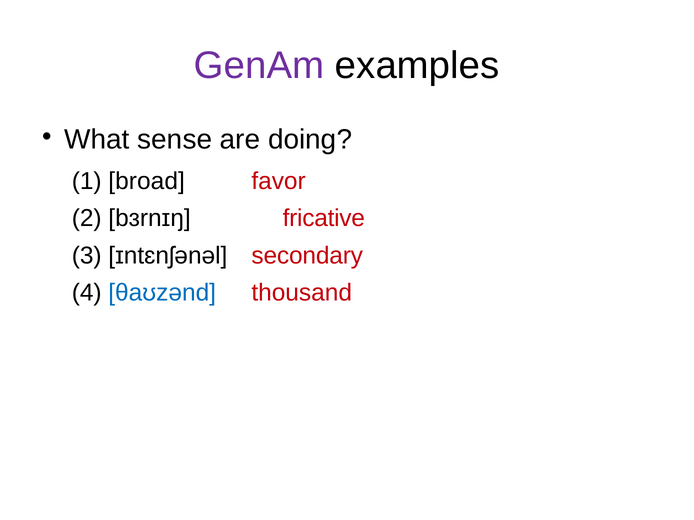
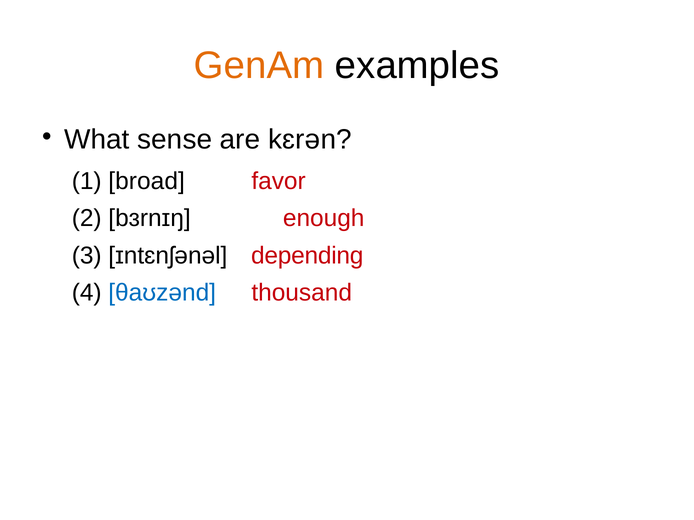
GenAm colour: purple -> orange (259, 66)
doing: doing -> kɛrən (310, 139)
fricative: fricative -> enough (324, 218)
secondary: secondary -> depending (307, 256)
